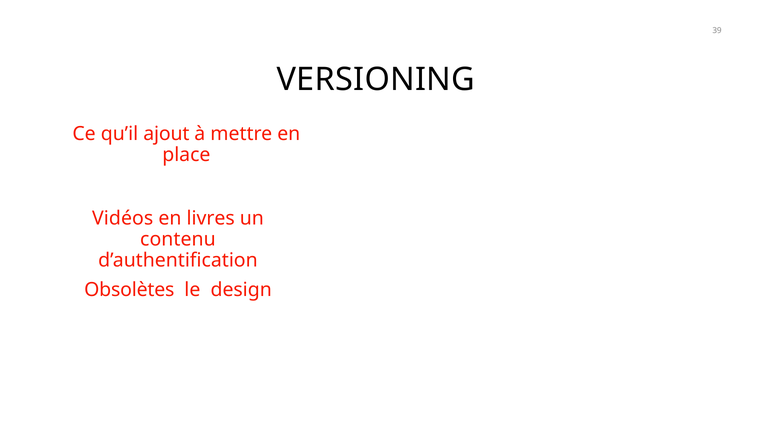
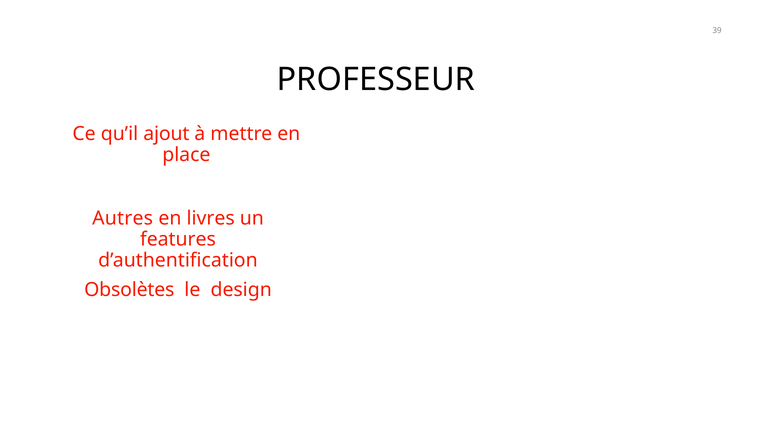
VERSIONING: VERSIONING -> PROFESSEUR (376, 80)
Vidéos: Vidéos -> Autres (123, 219)
contenu: contenu -> features (178, 240)
